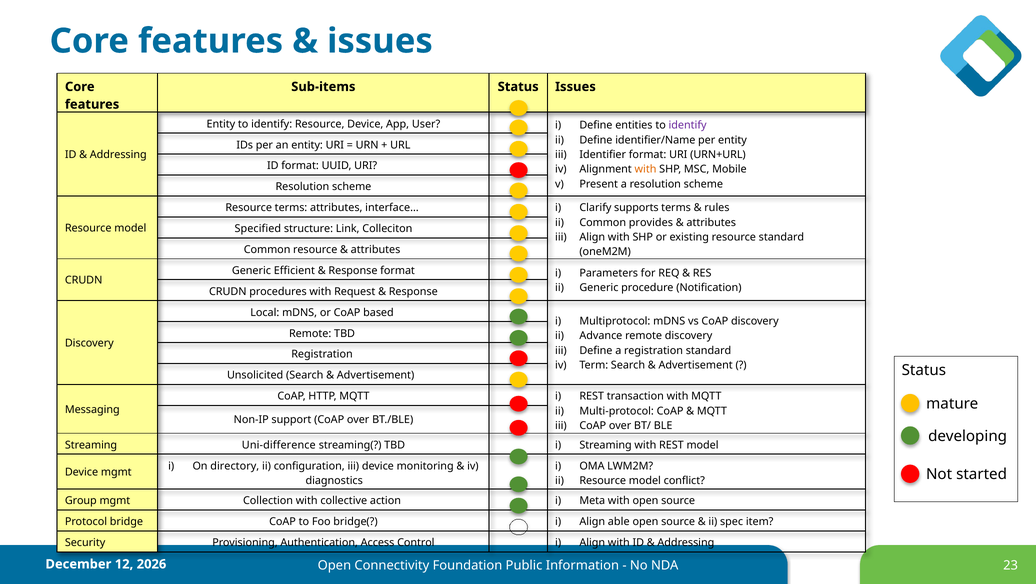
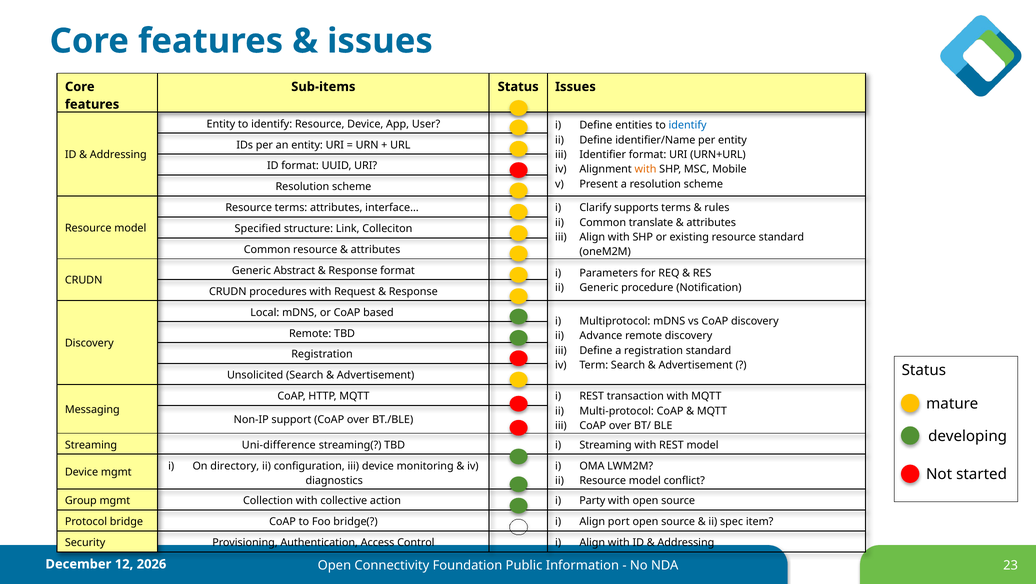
identify colour: purple -> blue (688, 125)
provides: provides -> translate (651, 223)
Efficient: Efficient -> Abstract (294, 271)
Meta: Meta -> Party (592, 501)
able: able -> port (619, 522)
